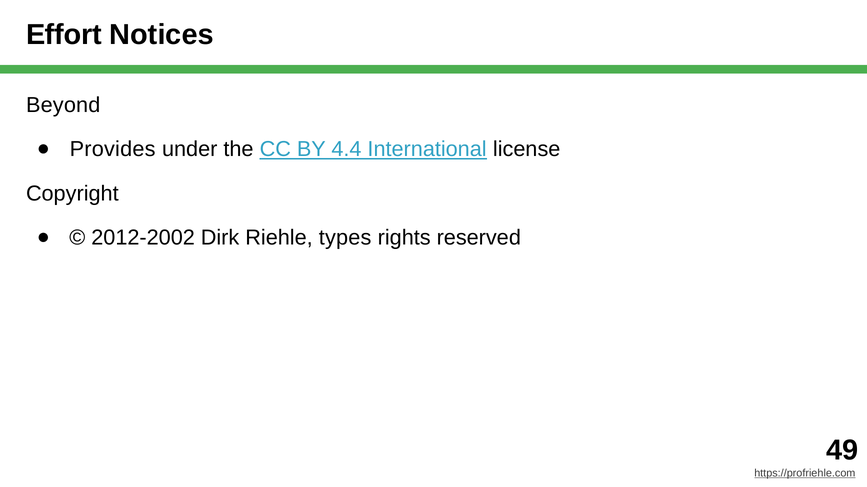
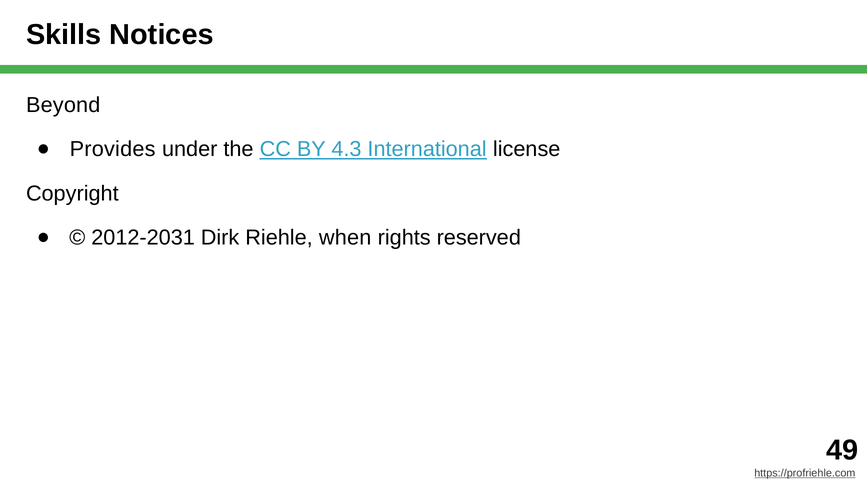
Effort: Effort -> Skills (64, 35)
4.4: 4.4 -> 4.3 (346, 149)
2012-2002: 2012-2002 -> 2012-2031 (143, 238)
types: types -> when (345, 238)
